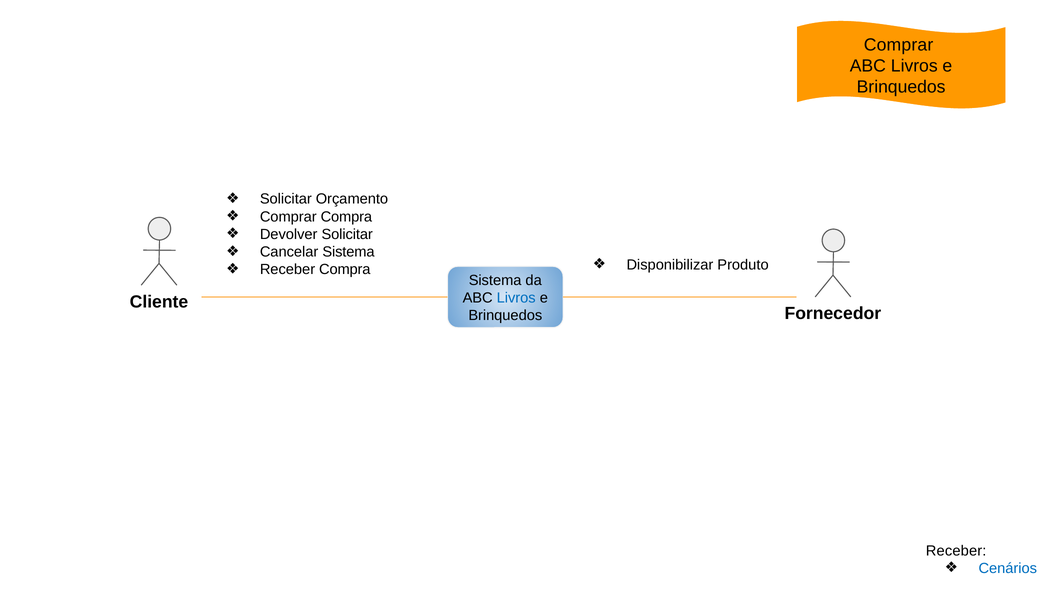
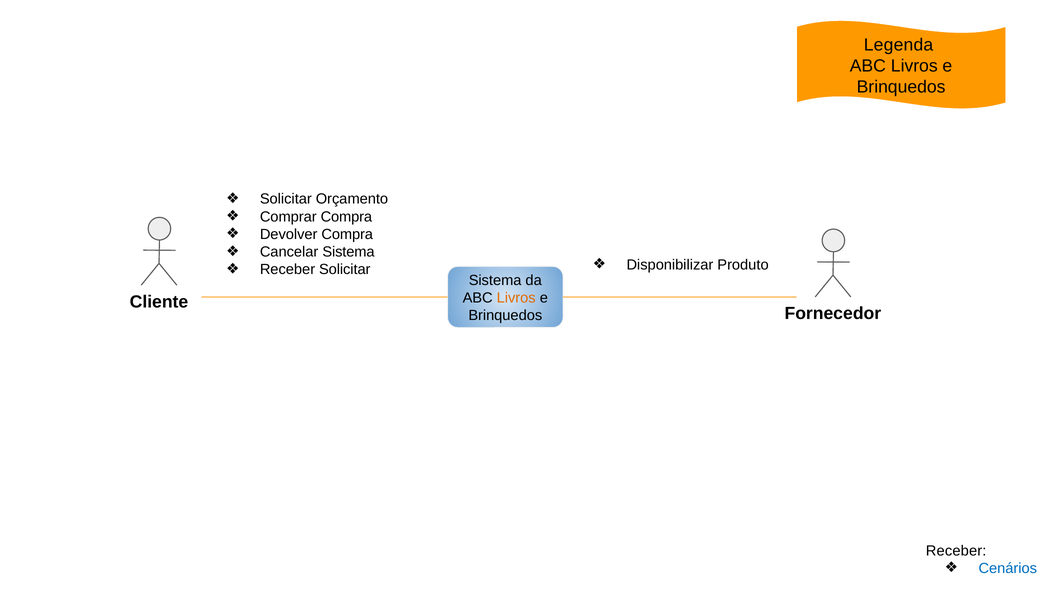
Comprar: Comprar -> Legenda (899, 45)
Devolver Solicitar: Solicitar -> Compra (347, 234)
Receber Compra: Compra -> Solicitar (345, 270)
Livros colour: blue -> orange (516, 298)
